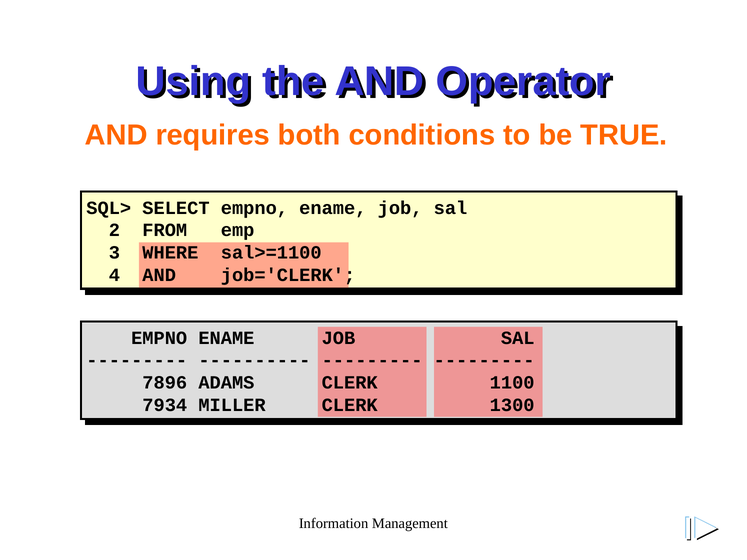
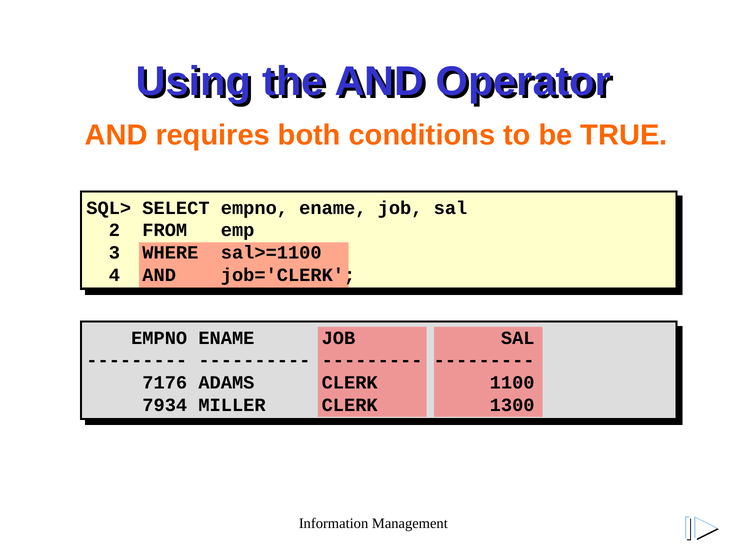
7896: 7896 -> 7176 (165, 383)
